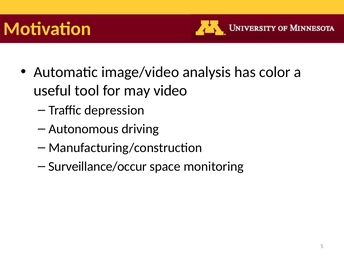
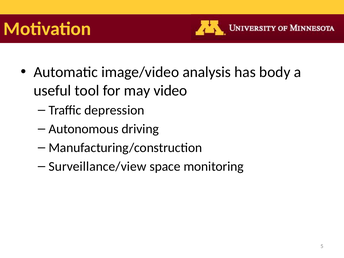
color: color -> body (275, 72)
Surveillance/occur: Surveillance/occur -> Surveillance/view (98, 166)
